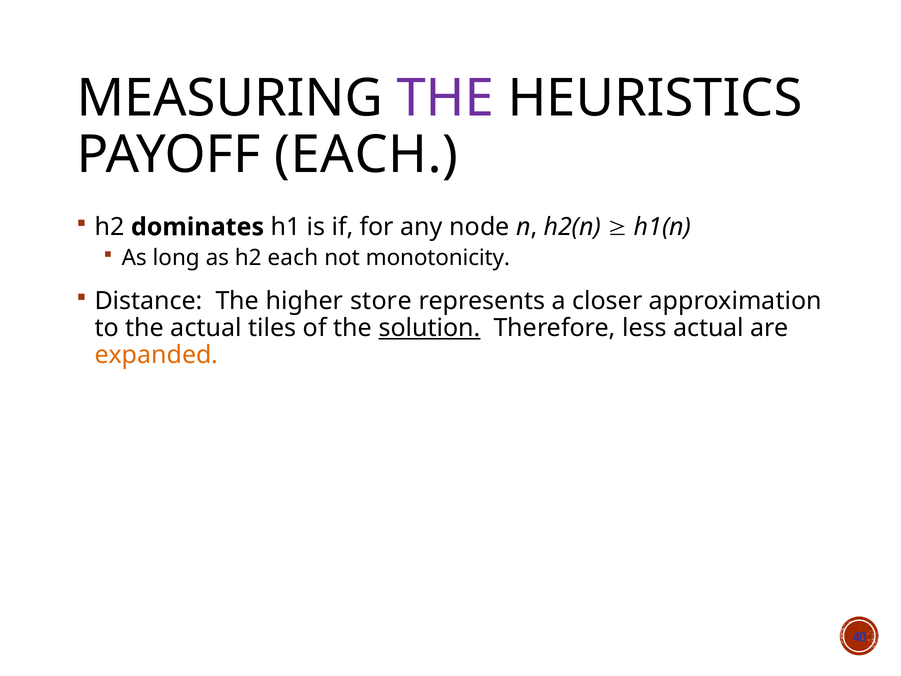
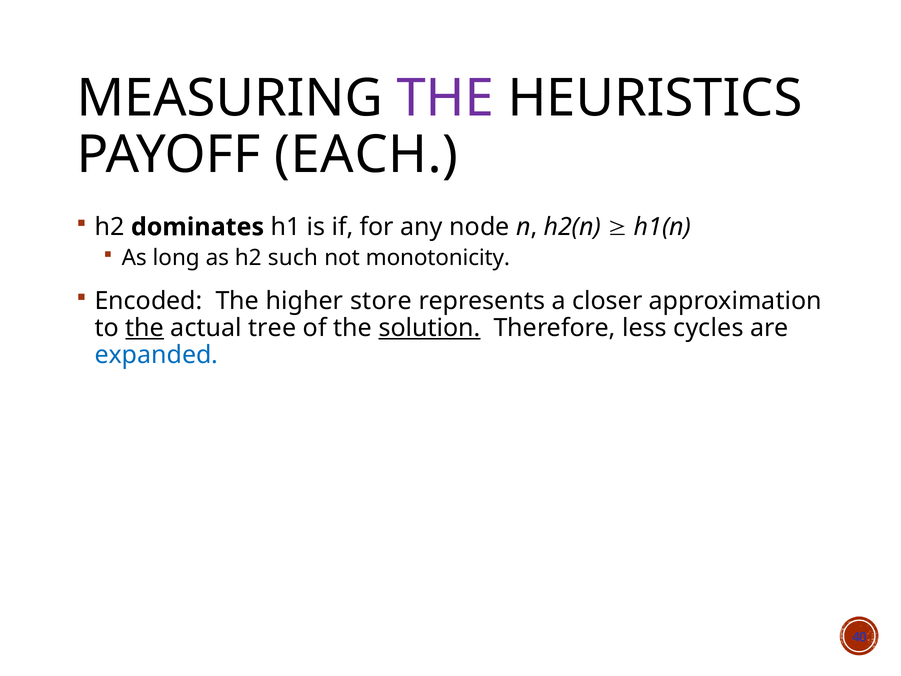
h2 each: each -> such (293, 258)
Distance: Distance -> Encoded (149, 301)
the underline: none -> present (145, 328)
tiles: tiles -> tree (272, 328)
less actual: actual -> cycles (708, 328)
expanded colour: orange -> blue (156, 355)
